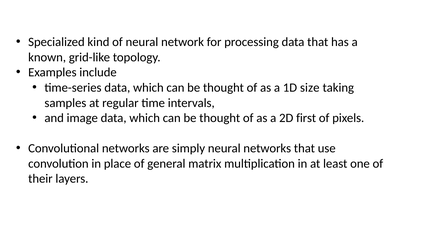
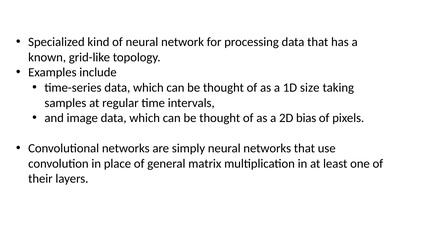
first: first -> bias (306, 118)
